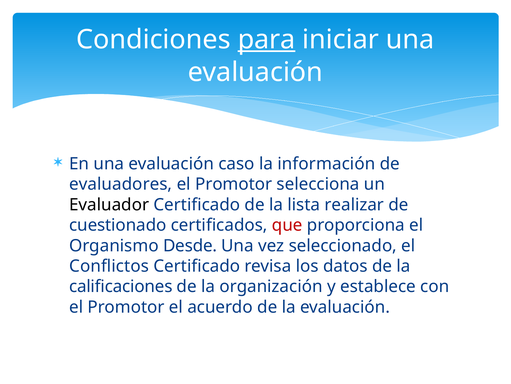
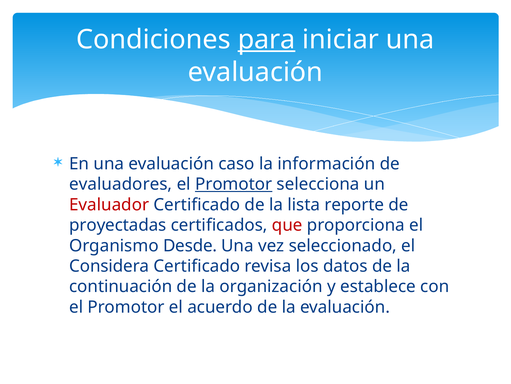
Promotor underline: none -> present (234, 184)
Evaluador colour: black -> red (109, 204)
realizar: realizar -> reporte (354, 204)
cuestionado: cuestionado -> proyectadas (118, 225)
Conflictos: Conflictos -> Considera (109, 266)
calificaciones: calificaciones -> continuación (121, 286)
